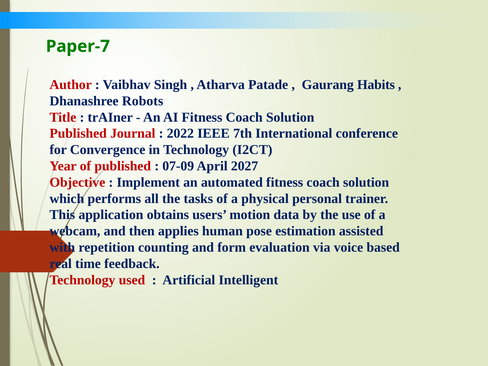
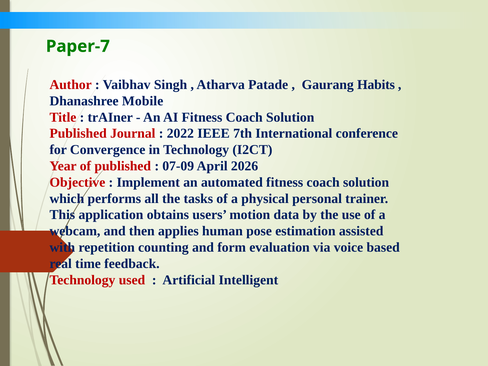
Robots: Robots -> Mobile (143, 101)
2027: 2027 -> 2026 (245, 166)
